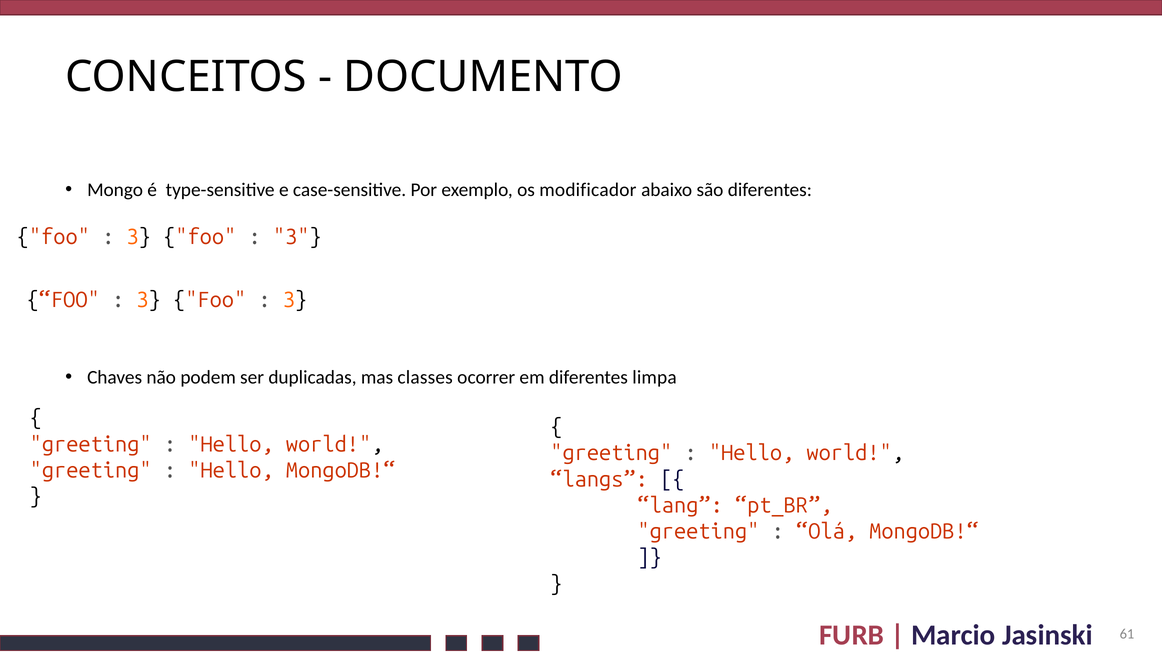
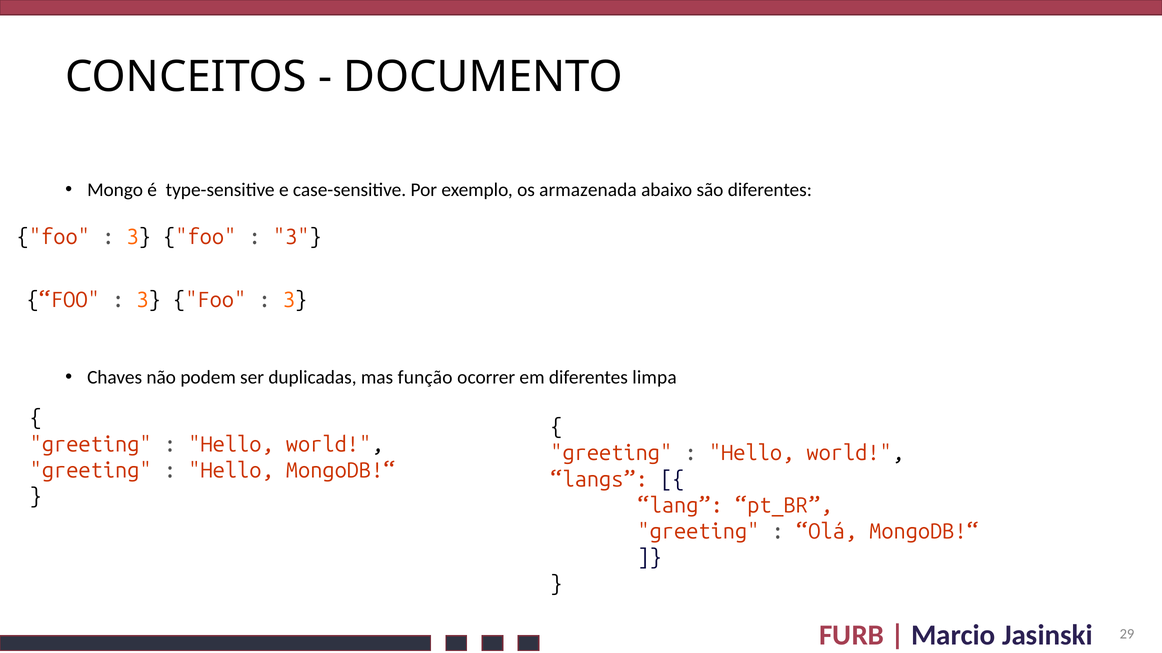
modificador: modificador -> armazenada (588, 190)
classes: classes -> função (425, 378)
61: 61 -> 29 (1127, 635)
